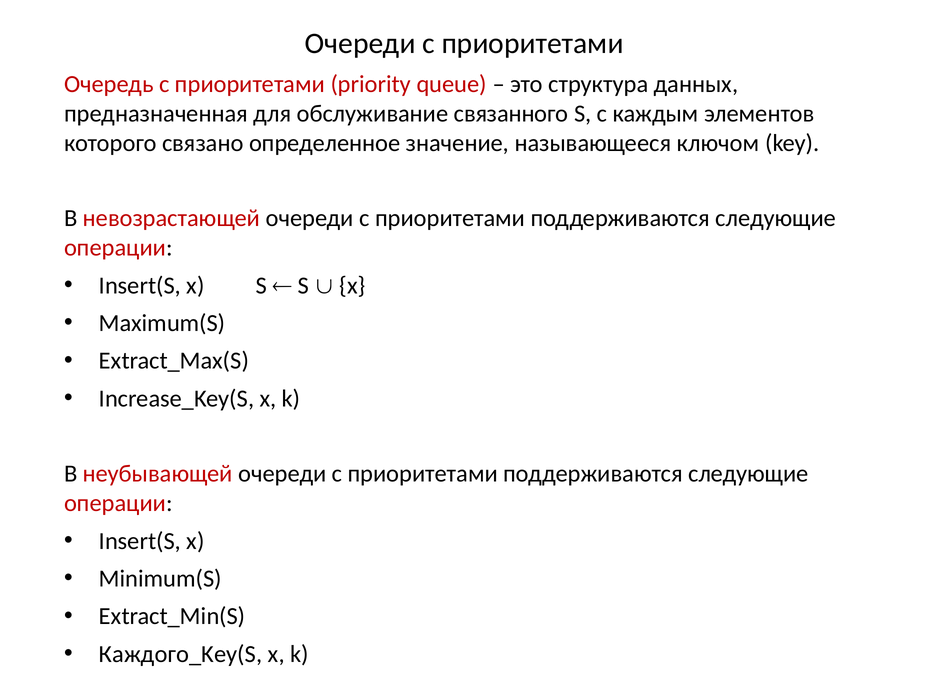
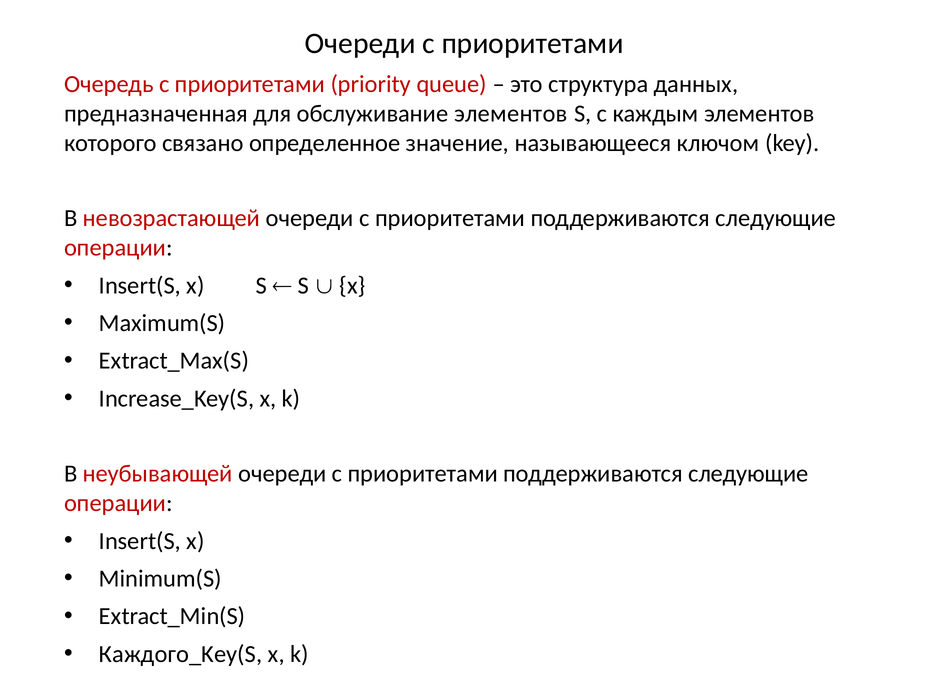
обслуживание связанного: связанного -> элементов (511, 114)
